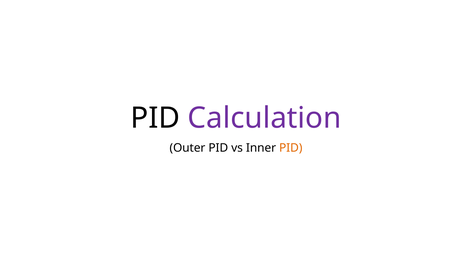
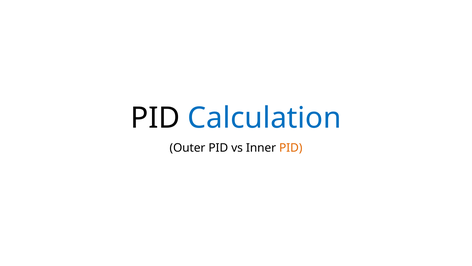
Calculation colour: purple -> blue (264, 118)
